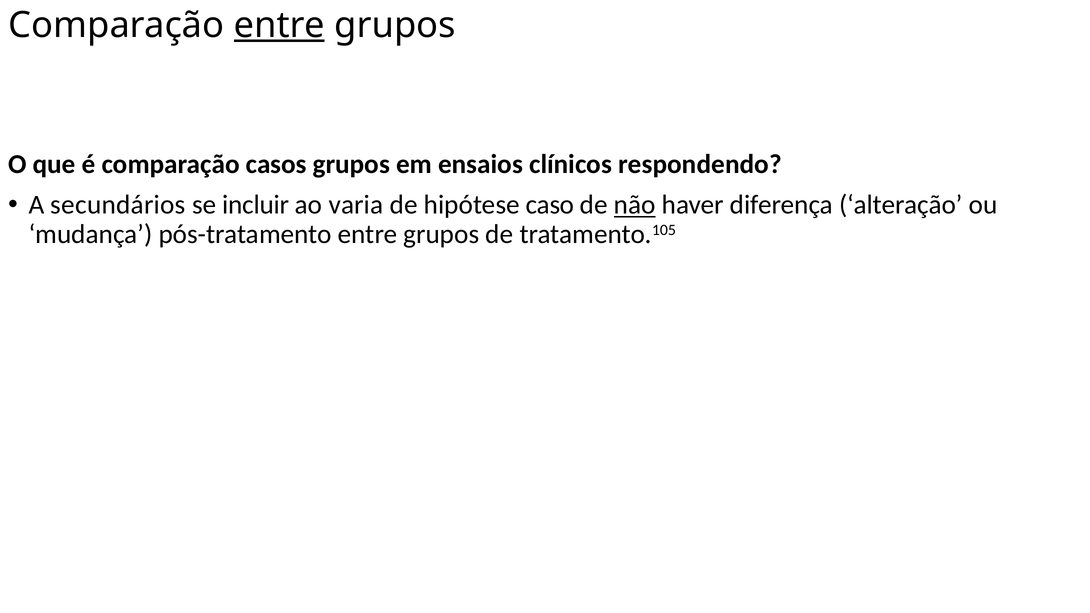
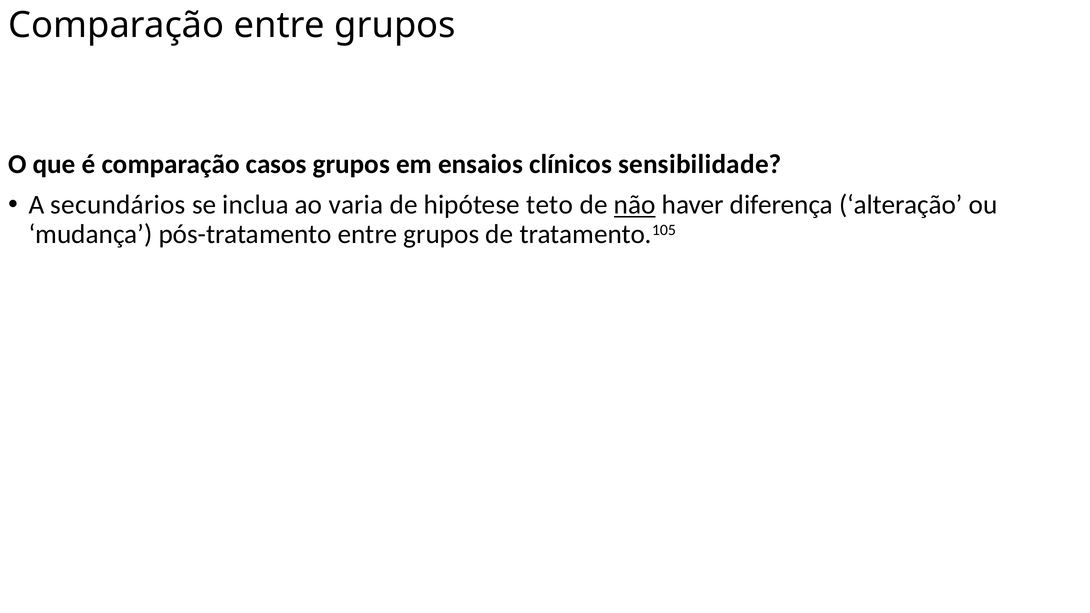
entre underline: present -> none (279, 25)
respondendo: respondendo -> sensibilidade (700, 164)
incluir: incluir -> inclua (256, 205)
caso: caso -> teto (550, 205)
